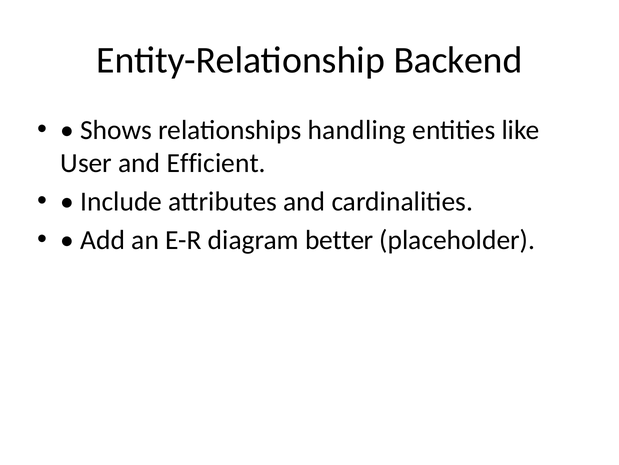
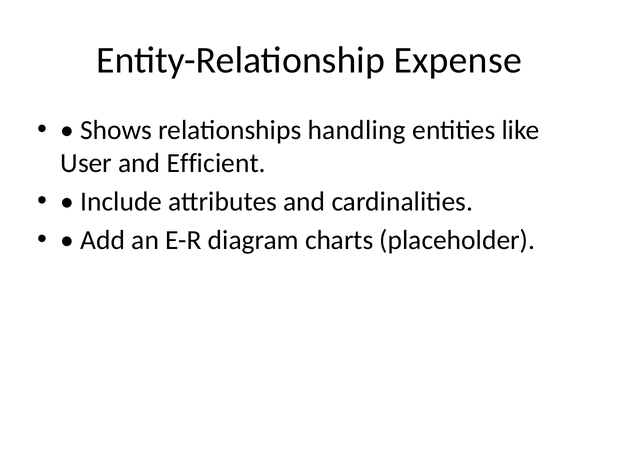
Backend: Backend -> Expense (458, 60)
better: better -> charts (339, 240)
